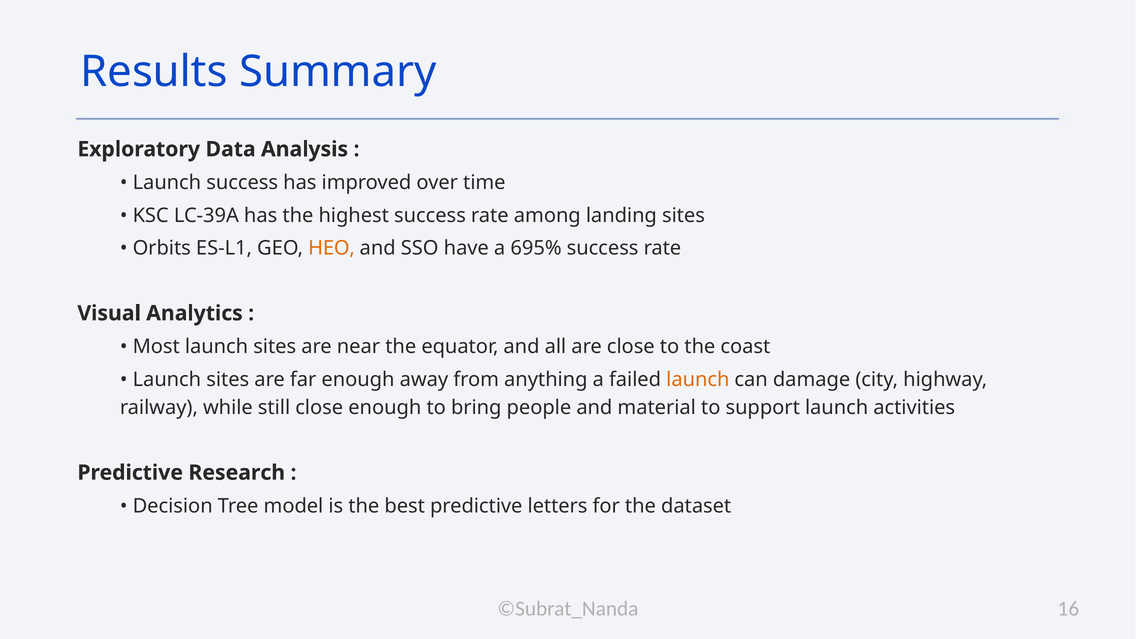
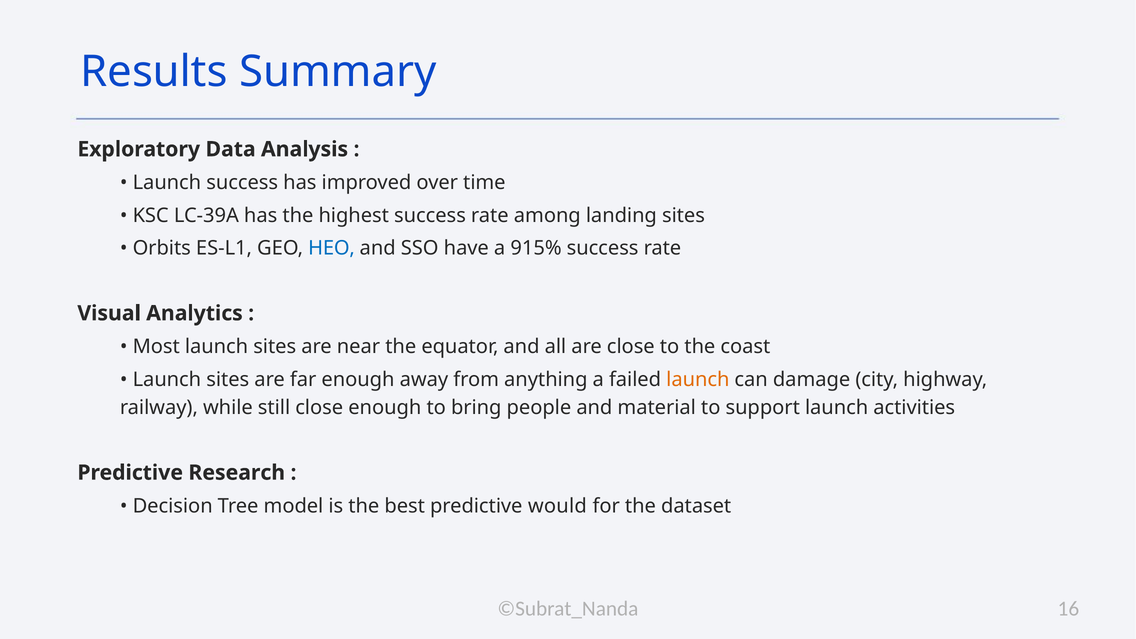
HEO colour: orange -> blue (331, 248)
695%: 695% -> 915% (536, 248)
letters: letters -> would (557, 506)
